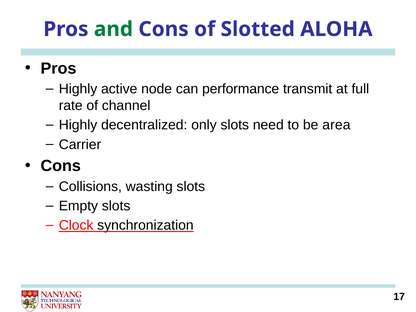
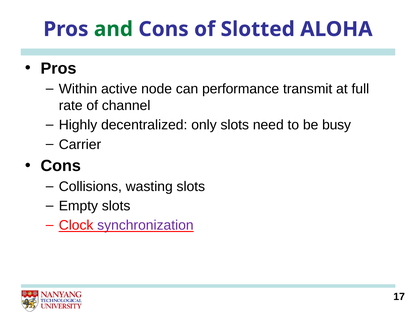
Highly: Highly -> Within (78, 89)
area: area -> busy (337, 125)
synchronization colour: black -> purple (145, 225)
